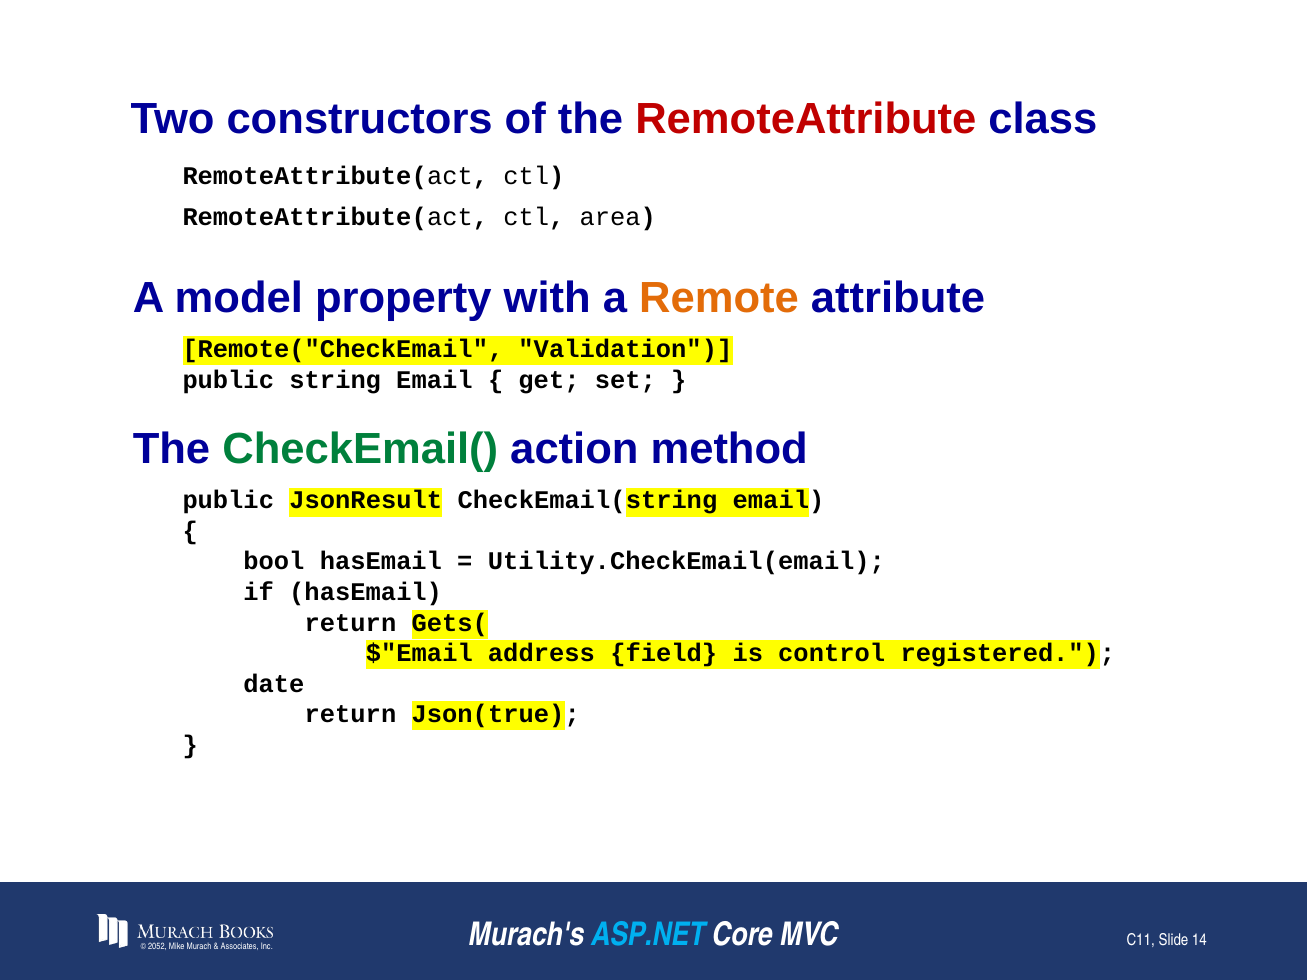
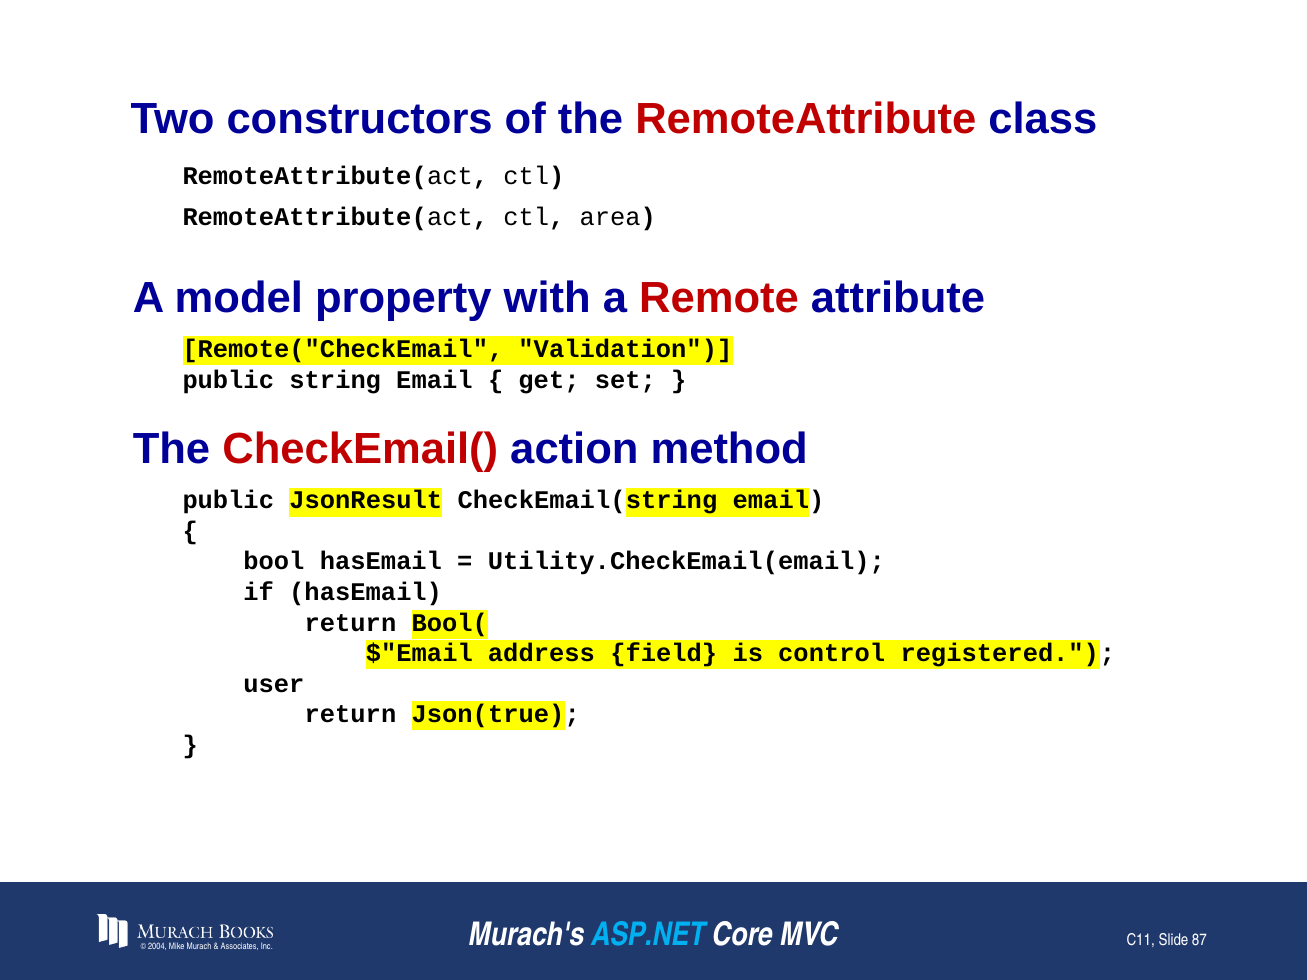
Remote colour: orange -> red (719, 298)
CheckEmail( colour: green -> red (360, 450)
Gets(: Gets( -> Bool( (450, 623)
date: date -> user (274, 684)
2052: 2052 -> 2004 (157, 947)
14: 14 -> 87 (1199, 940)
